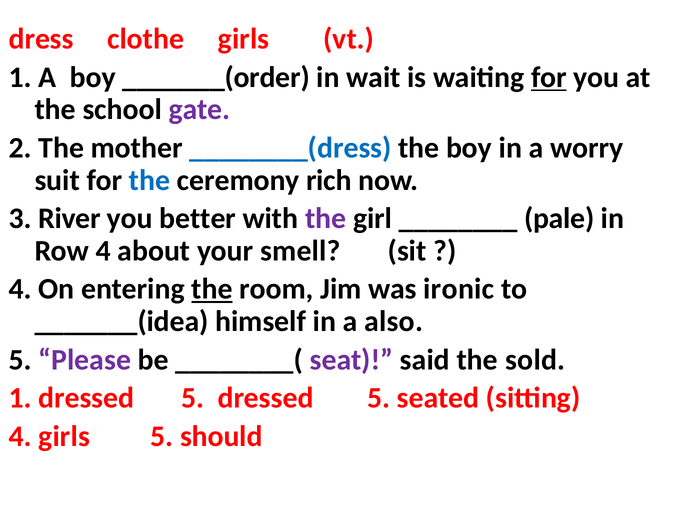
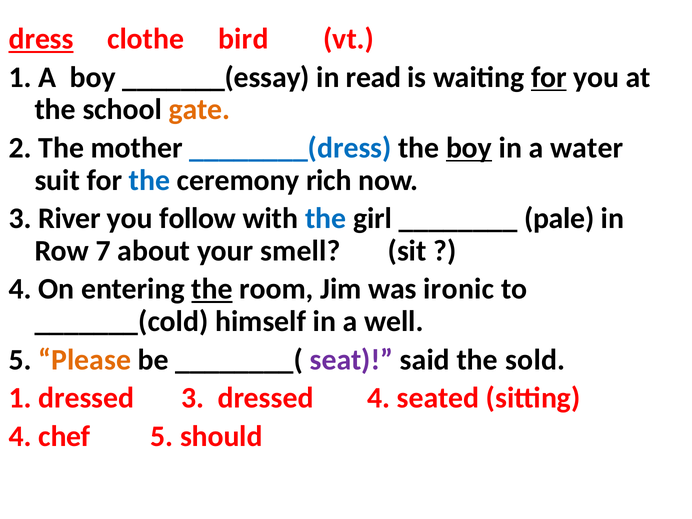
dress underline: none -> present (41, 39)
clothe girls: girls -> bird (243, 39)
_______(order: _______(order -> _______(essay (216, 77)
wait: wait -> read (374, 77)
gate colour: purple -> orange (199, 110)
boy underline: none -> present (469, 148)
worry: worry -> water (587, 148)
better: better -> follow (198, 219)
the colour: purple -> blue (326, 219)
Row 4: 4 -> 7 (103, 251)
_______(idea: _______(idea -> _______(cold (122, 321)
also: also -> well (394, 321)
Please colour: purple -> orange (85, 360)
1 dressed 5: 5 -> 3 (193, 398)
5: 5 -> 4 (379, 398)
4 girls: girls -> chef (64, 436)
